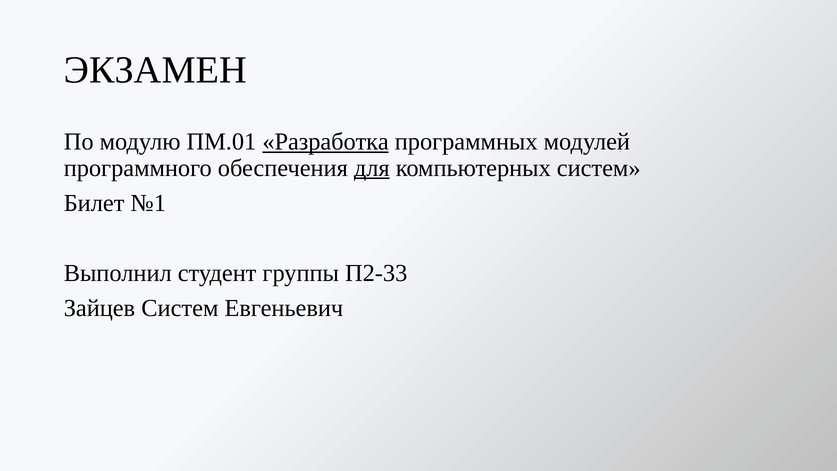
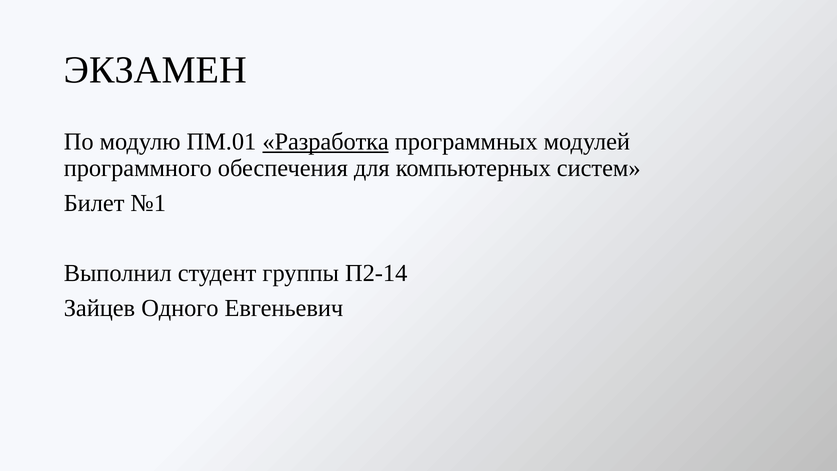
для underline: present -> none (372, 168)
П2-33: П2-33 -> П2-14 (376, 273)
Зайцев Систем: Систем -> Одного (180, 308)
